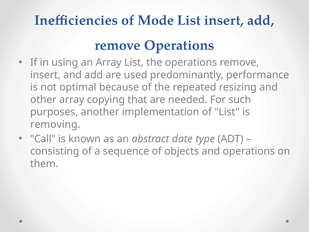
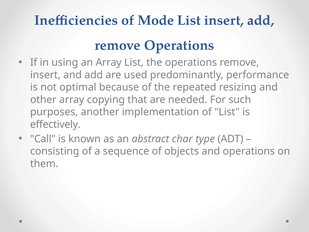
removing: removing -> effectively (55, 124)
date: date -> char (182, 139)
